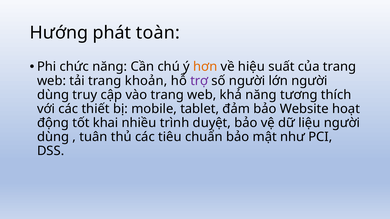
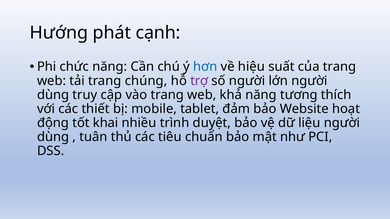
toàn: toàn -> cạnh (158, 33)
hơn colour: orange -> blue (205, 67)
khoản: khoản -> chúng (146, 81)
